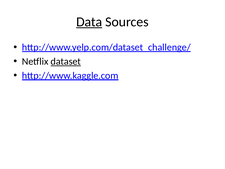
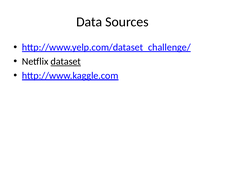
Data underline: present -> none (89, 22)
